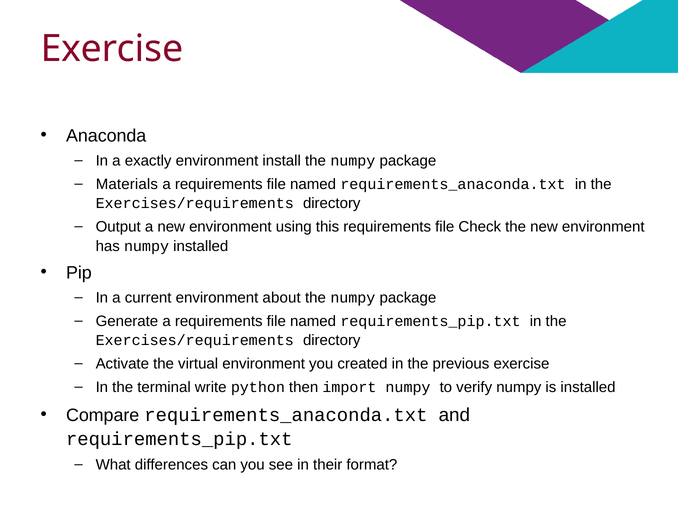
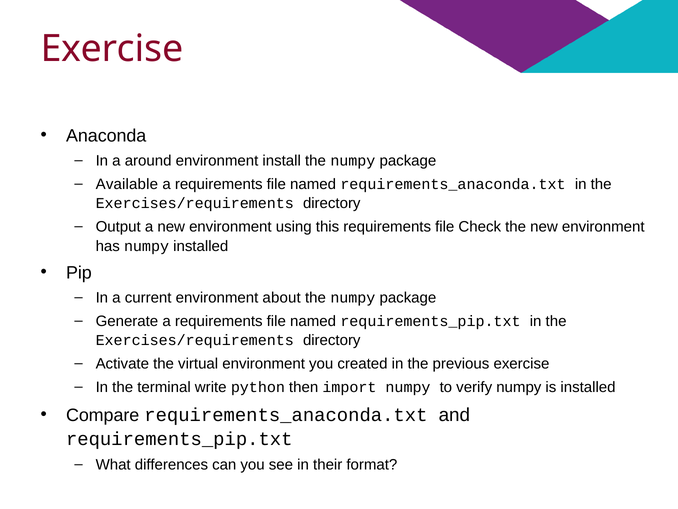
exactly: exactly -> around (148, 160)
Materials: Materials -> Available (127, 184)
